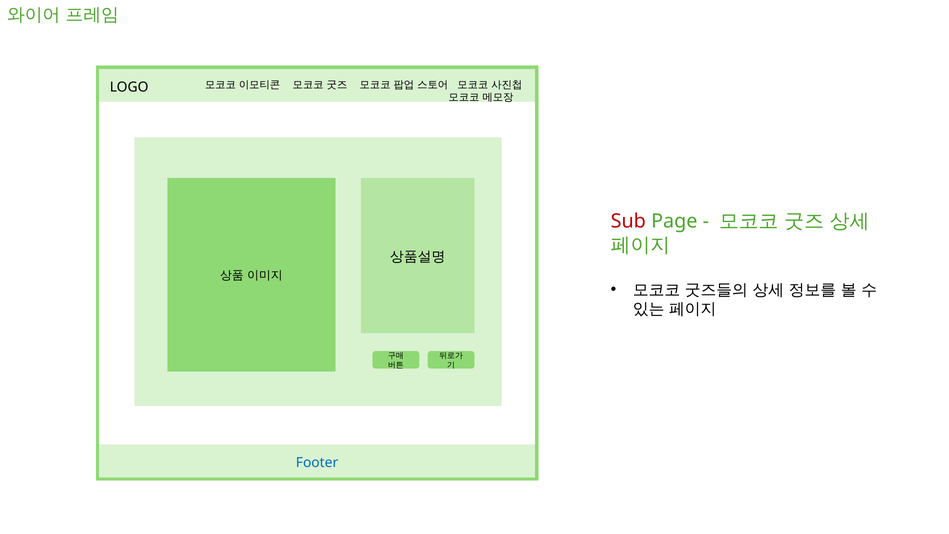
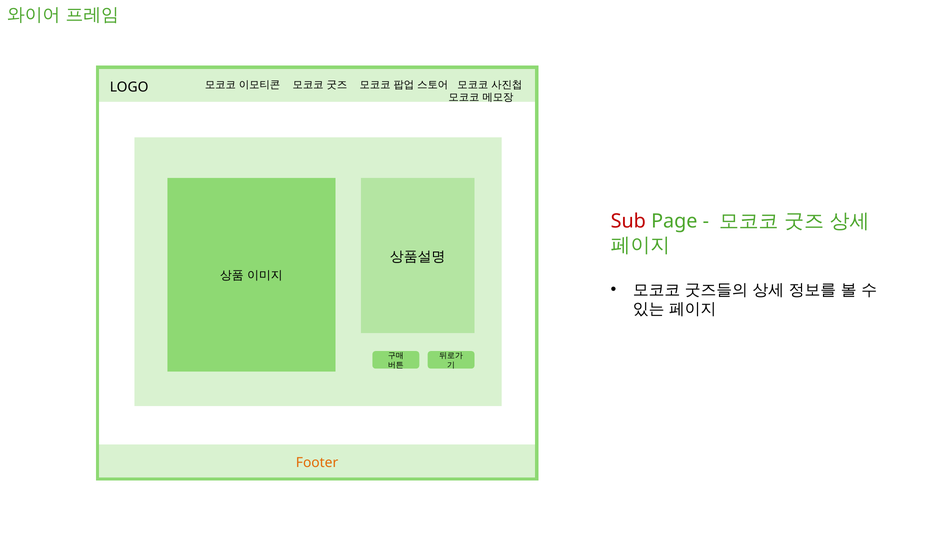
Footer colour: blue -> orange (317, 463)
